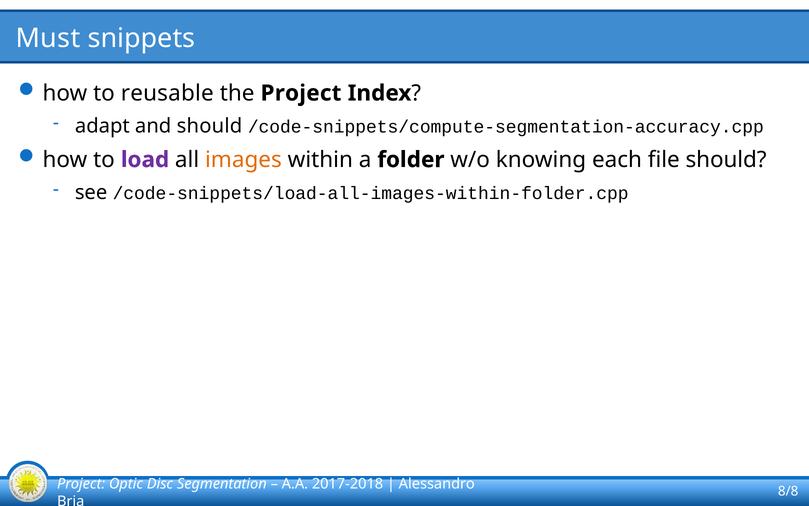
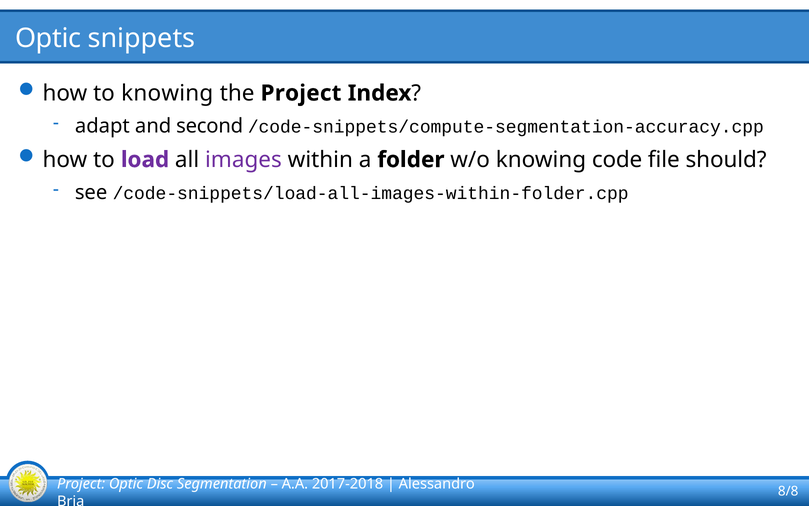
Must: Must -> Optic (48, 38)
to reusable: reusable -> knowing (167, 93)
and should: should -> second (210, 126)
images colour: orange -> purple (243, 160)
each: each -> code (617, 160)
